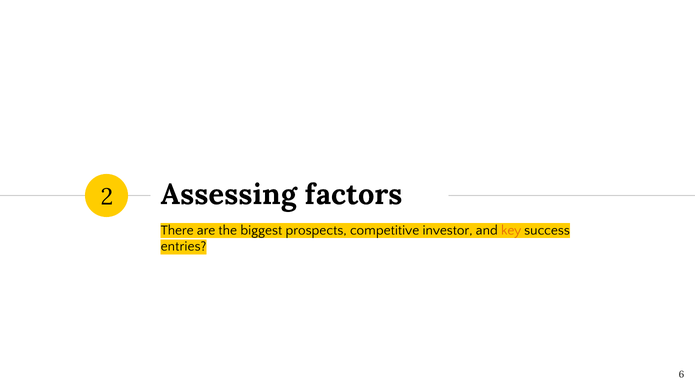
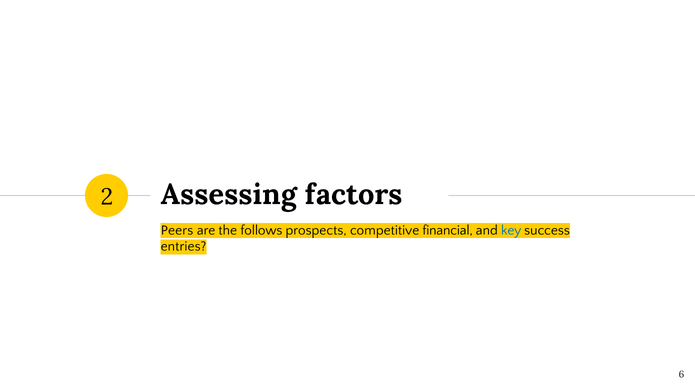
There: There -> Peers (177, 230)
biggest: biggest -> follows (261, 230)
investor: investor -> financial (448, 230)
key colour: orange -> blue (511, 230)
